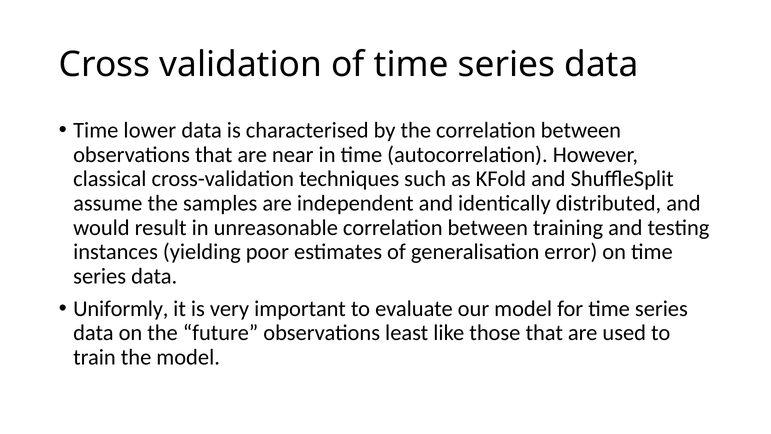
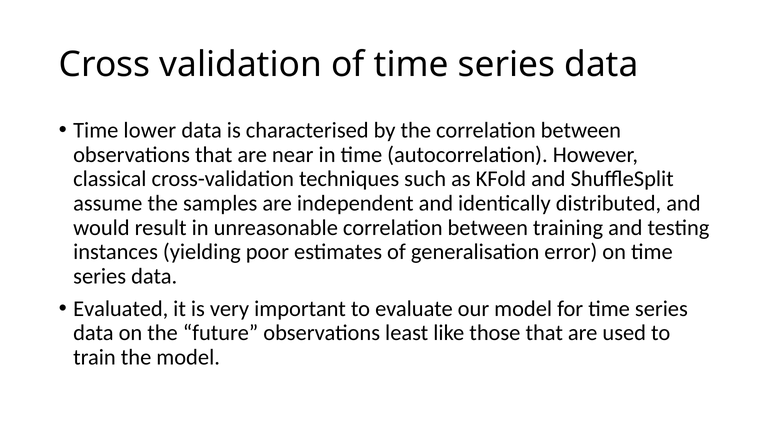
Uniformly: Uniformly -> Evaluated (121, 308)
